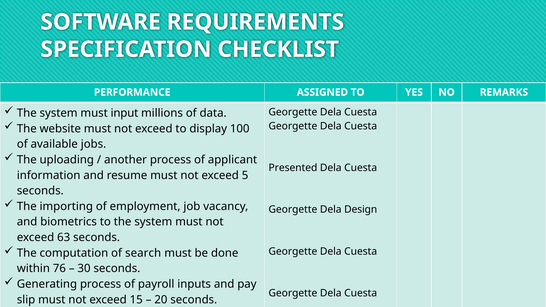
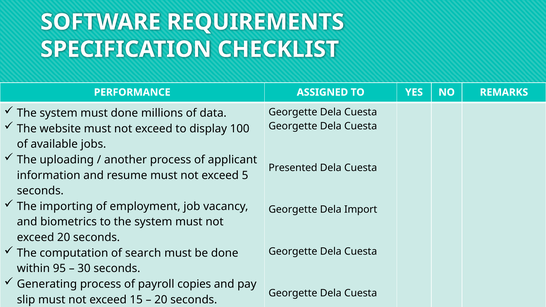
must input: input -> done (124, 113)
Design: Design -> Import (361, 210)
exceed 63: 63 -> 20 (64, 238)
76: 76 -> 95 (59, 269)
inputs: inputs -> copies (194, 284)
